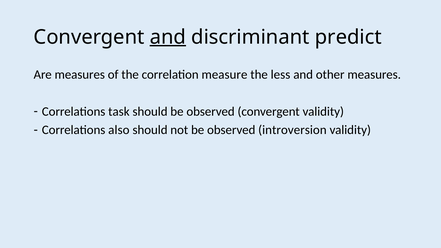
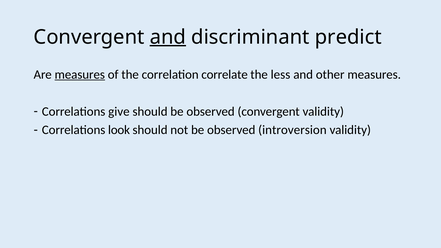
measures underline: none -> present (80, 75)
measure: measure -> correlate (225, 75)
task: task -> give (119, 112)
also: also -> look (119, 130)
